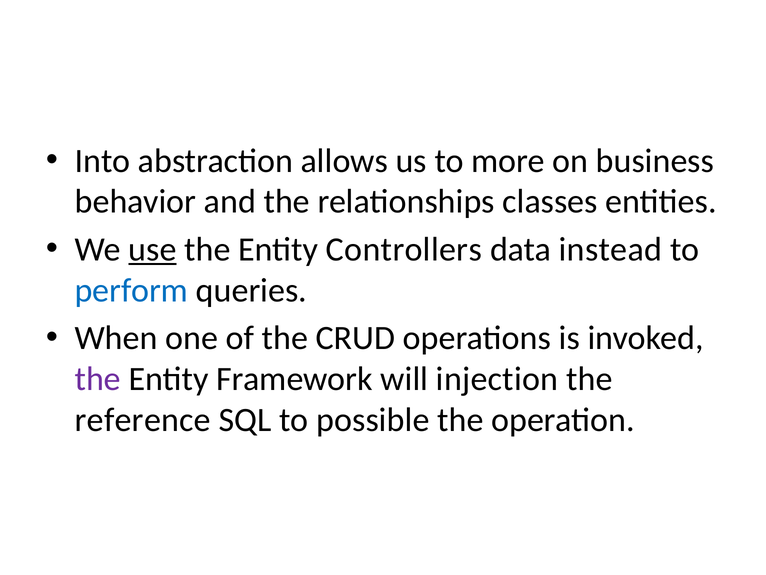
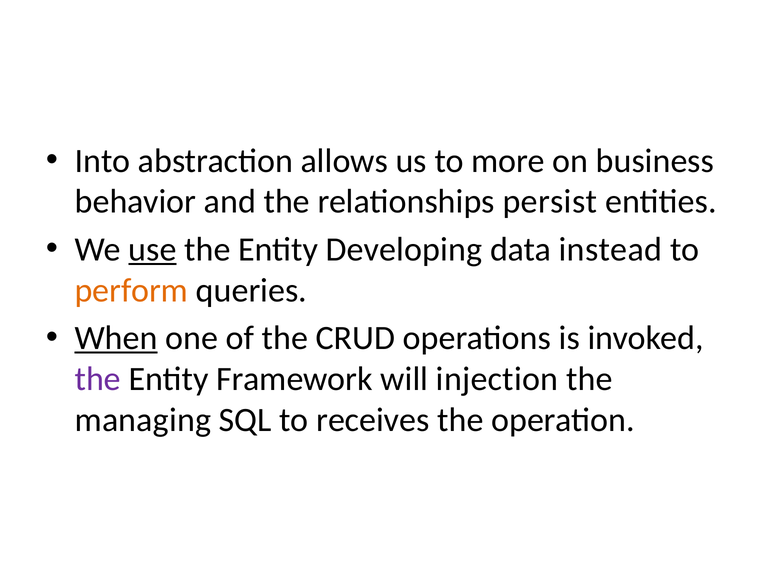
classes: classes -> persist (550, 202)
Controllers: Controllers -> Developing (404, 249)
perform colour: blue -> orange (131, 290)
When underline: none -> present (116, 338)
reference: reference -> managing (143, 420)
possible: possible -> receives (373, 420)
